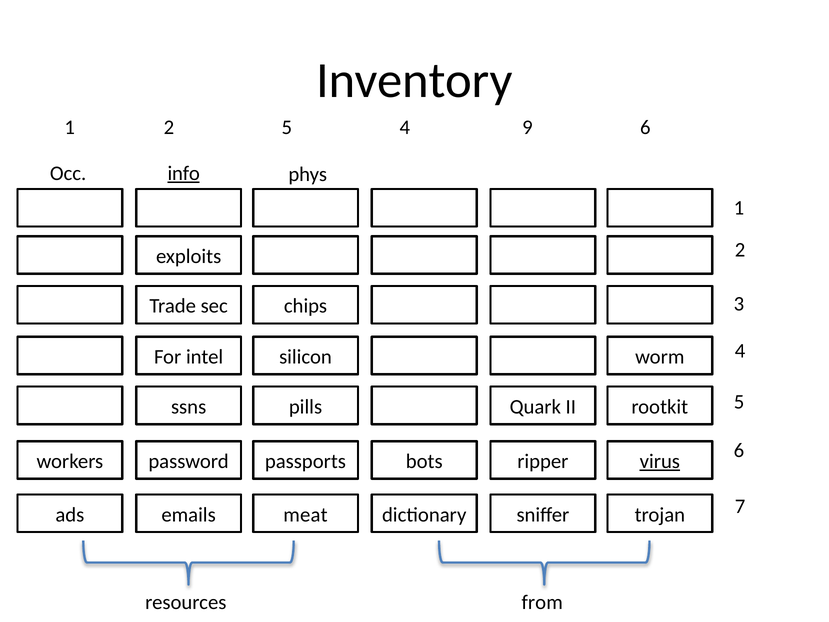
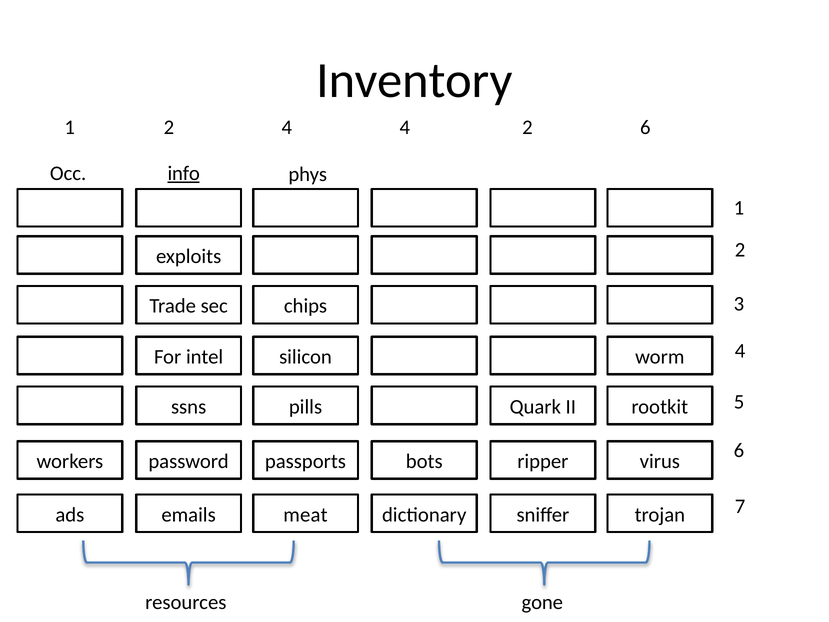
2 5: 5 -> 4 (287, 127)
4 9: 9 -> 2 (527, 127)
virus underline: present -> none (660, 461)
from: from -> gone (542, 602)
